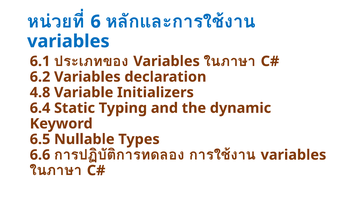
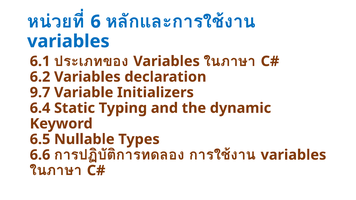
4.8: 4.8 -> 9.7 (40, 93)
